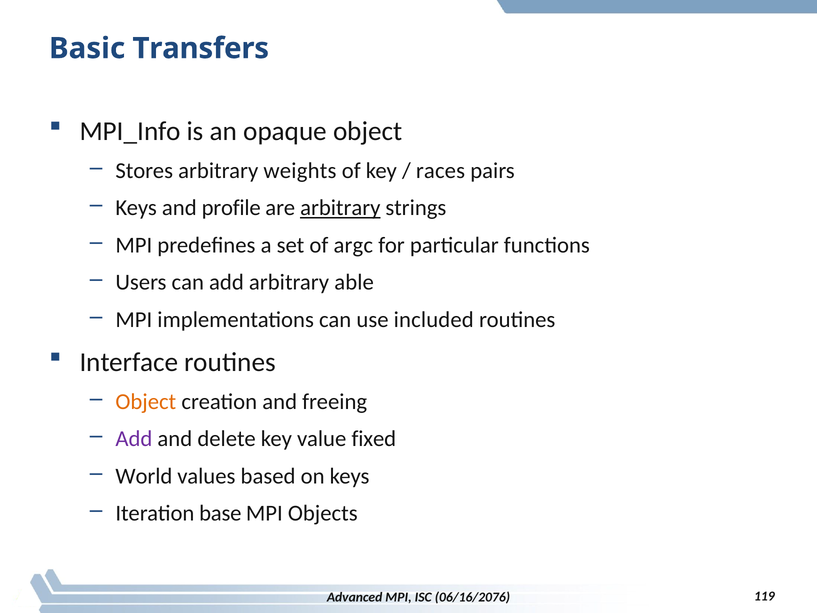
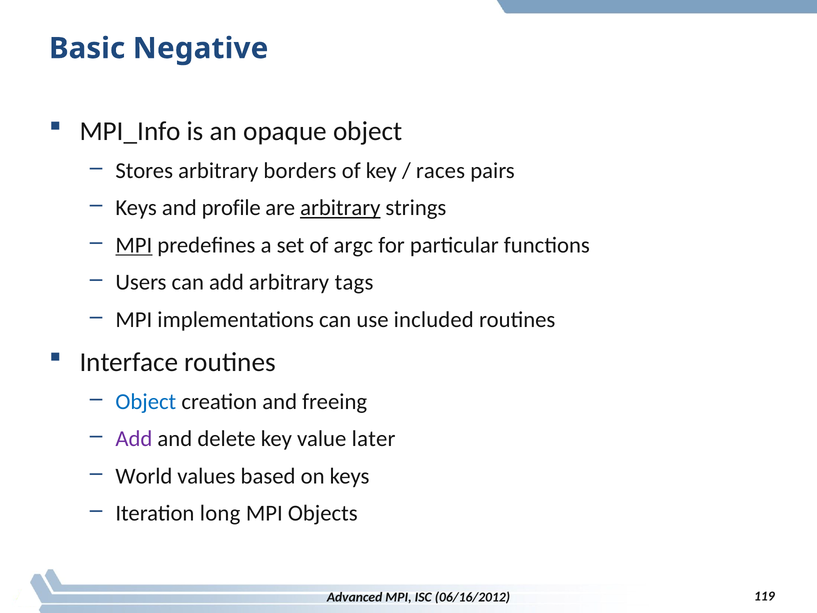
Transfers: Transfers -> Negative (201, 48)
weights: weights -> borders (300, 171)
MPI underline: none -> present (134, 245)
able: able -> tags (354, 282)
Object colour: orange -> blue (146, 402)
fixed: fixed -> later (374, 439)
base: base -> long (220, 513)
06/16/2076: 06/16/2076 -> 06/16/2012 (472, 597)
